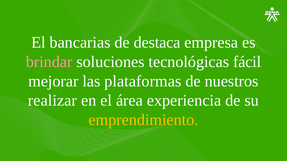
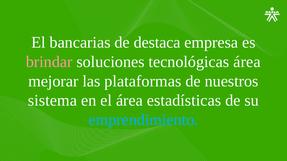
tecnológicas fácil: fácil -> área (247, 62)
realizar: realizar -> sistema (52, 101)
experiencia: experiencia -> estadísticas (184, 101)
emprendimiento colour: yellow -> light blue (143, 120)
